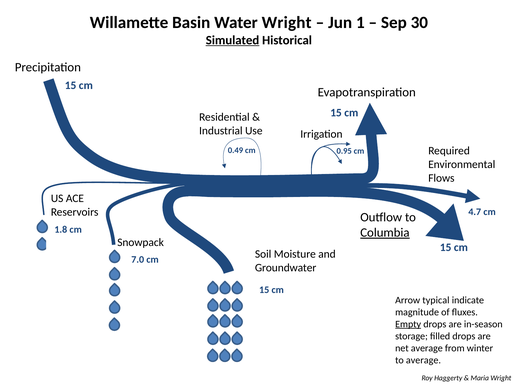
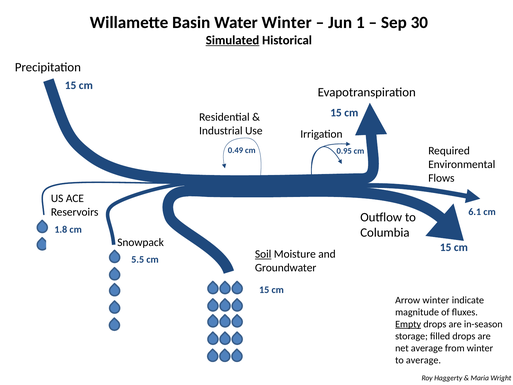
Water Wright: Wright -> Winter (287, 23)
4.7: 4.7 -> 6.1 (475, 212)
Columbia underline: present -> none (385, 232)
Soil underline: none -> present (263, 254)
7.0: 7.0 -> 5.5 (138, 259)
Arrow typical: typical -> winter (436, 300)
